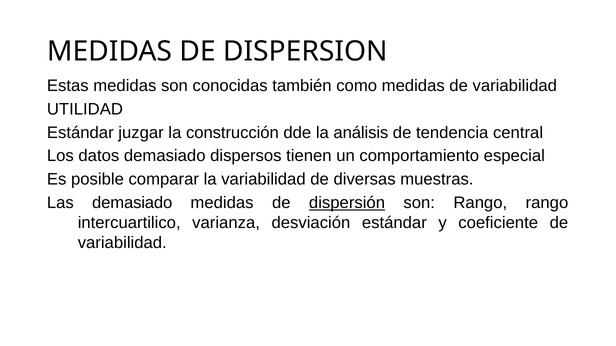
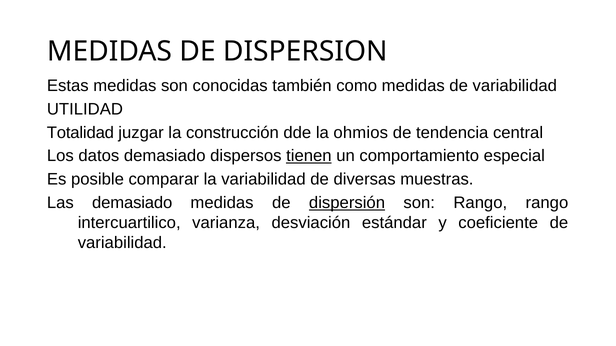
Estándar: Estándar -> Totalidad (80, 133)
análisis: análisis -> ohmios (361, 133)
tienen underline: none -> present (309, 156)
